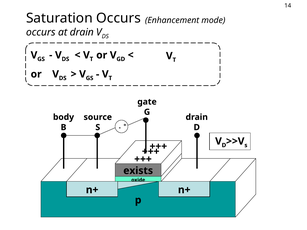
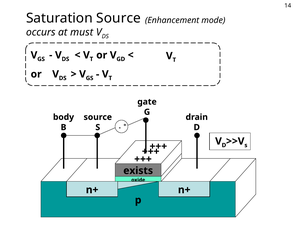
Saturation Occurs: Occurs -> Source (119, 18)
at drain: drain -> must (82, 32)
